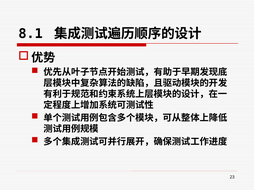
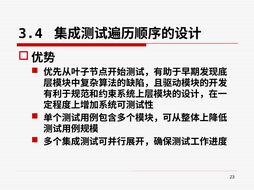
8.1: 8.1 -> 3.4 (31, 34)
